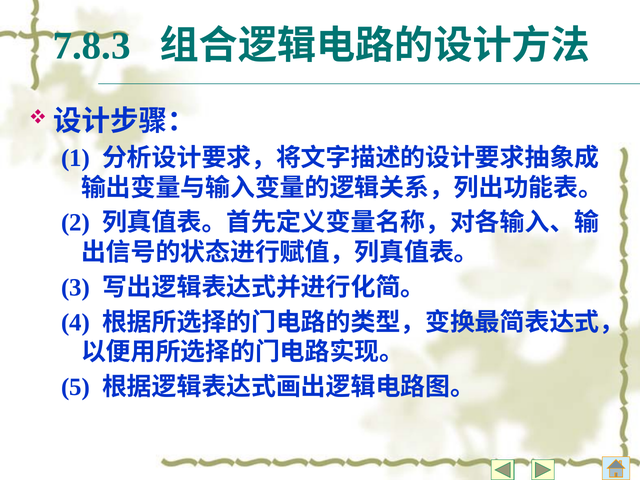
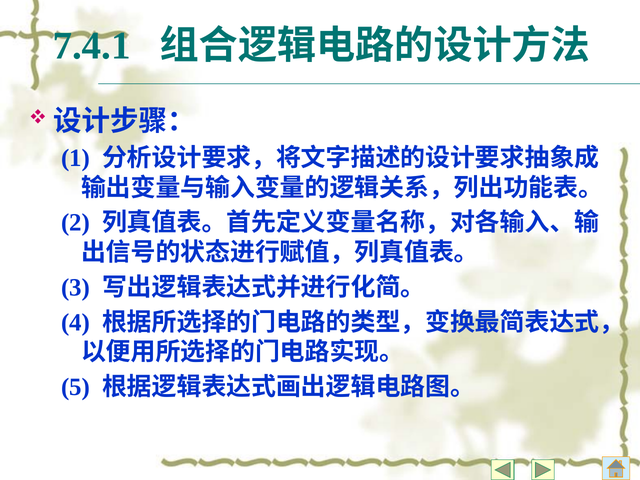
7.8.3: 7.8.3 -> 7.4.1 (92, 46)
